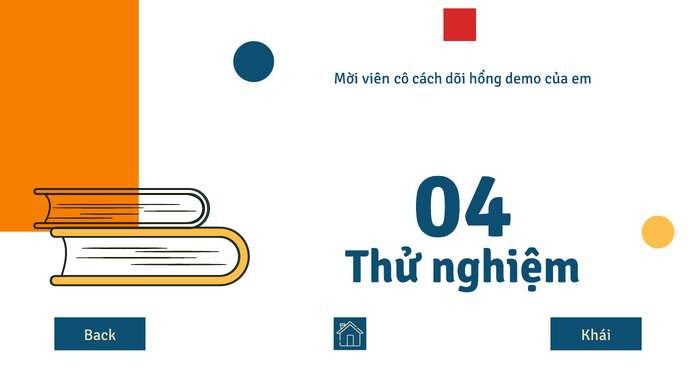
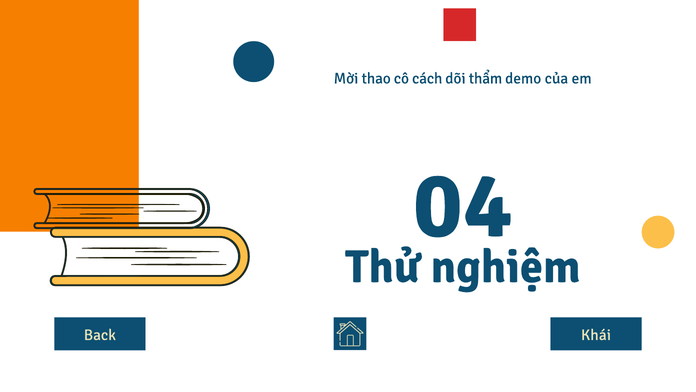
viên: viên -> thao (376, 78)
hổng: hổng -> thẩm (485, 78)
